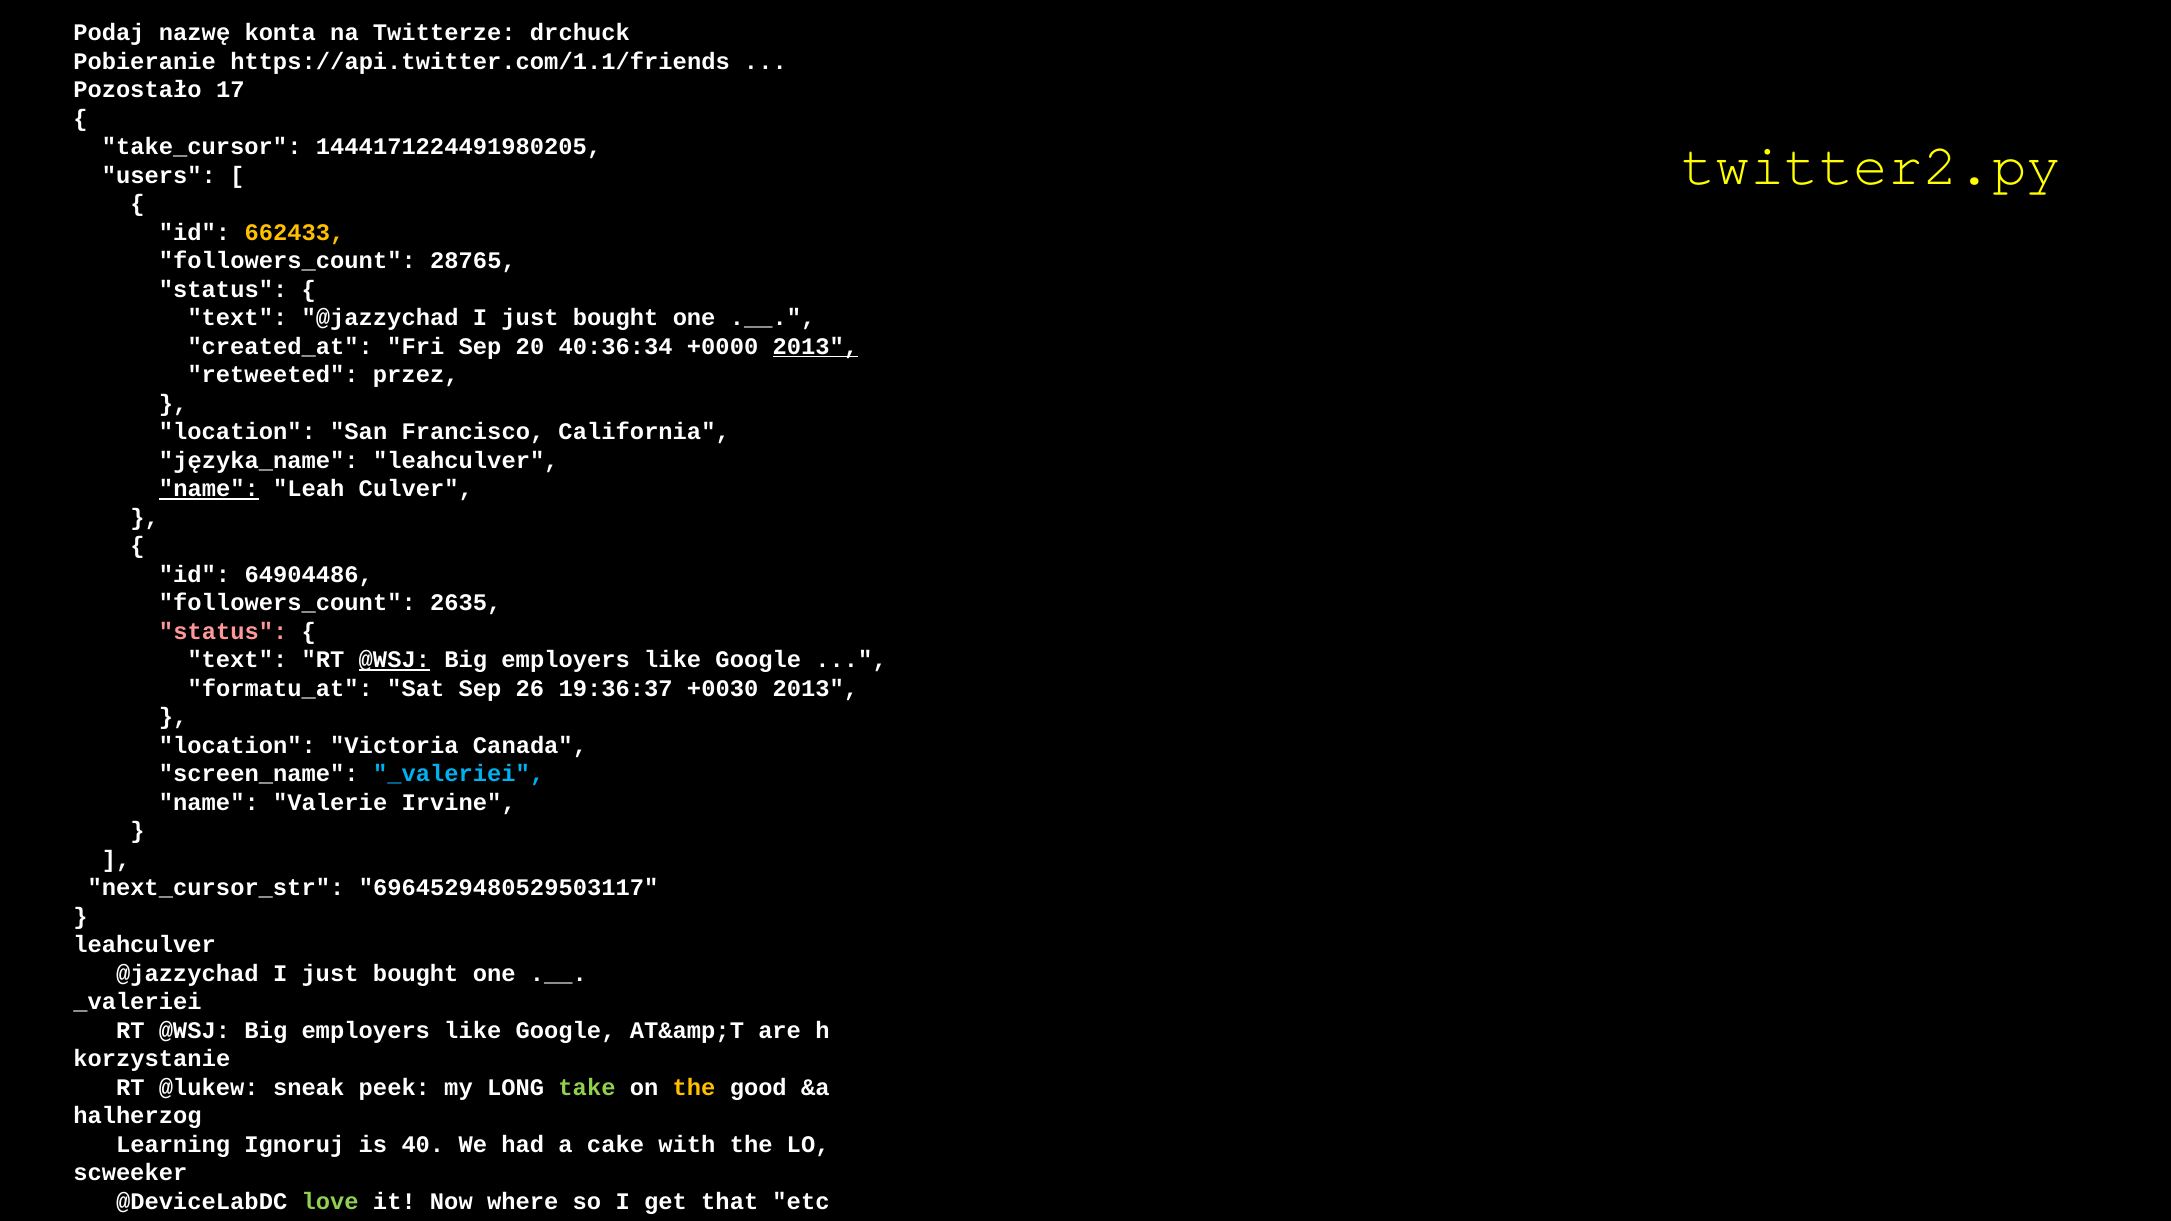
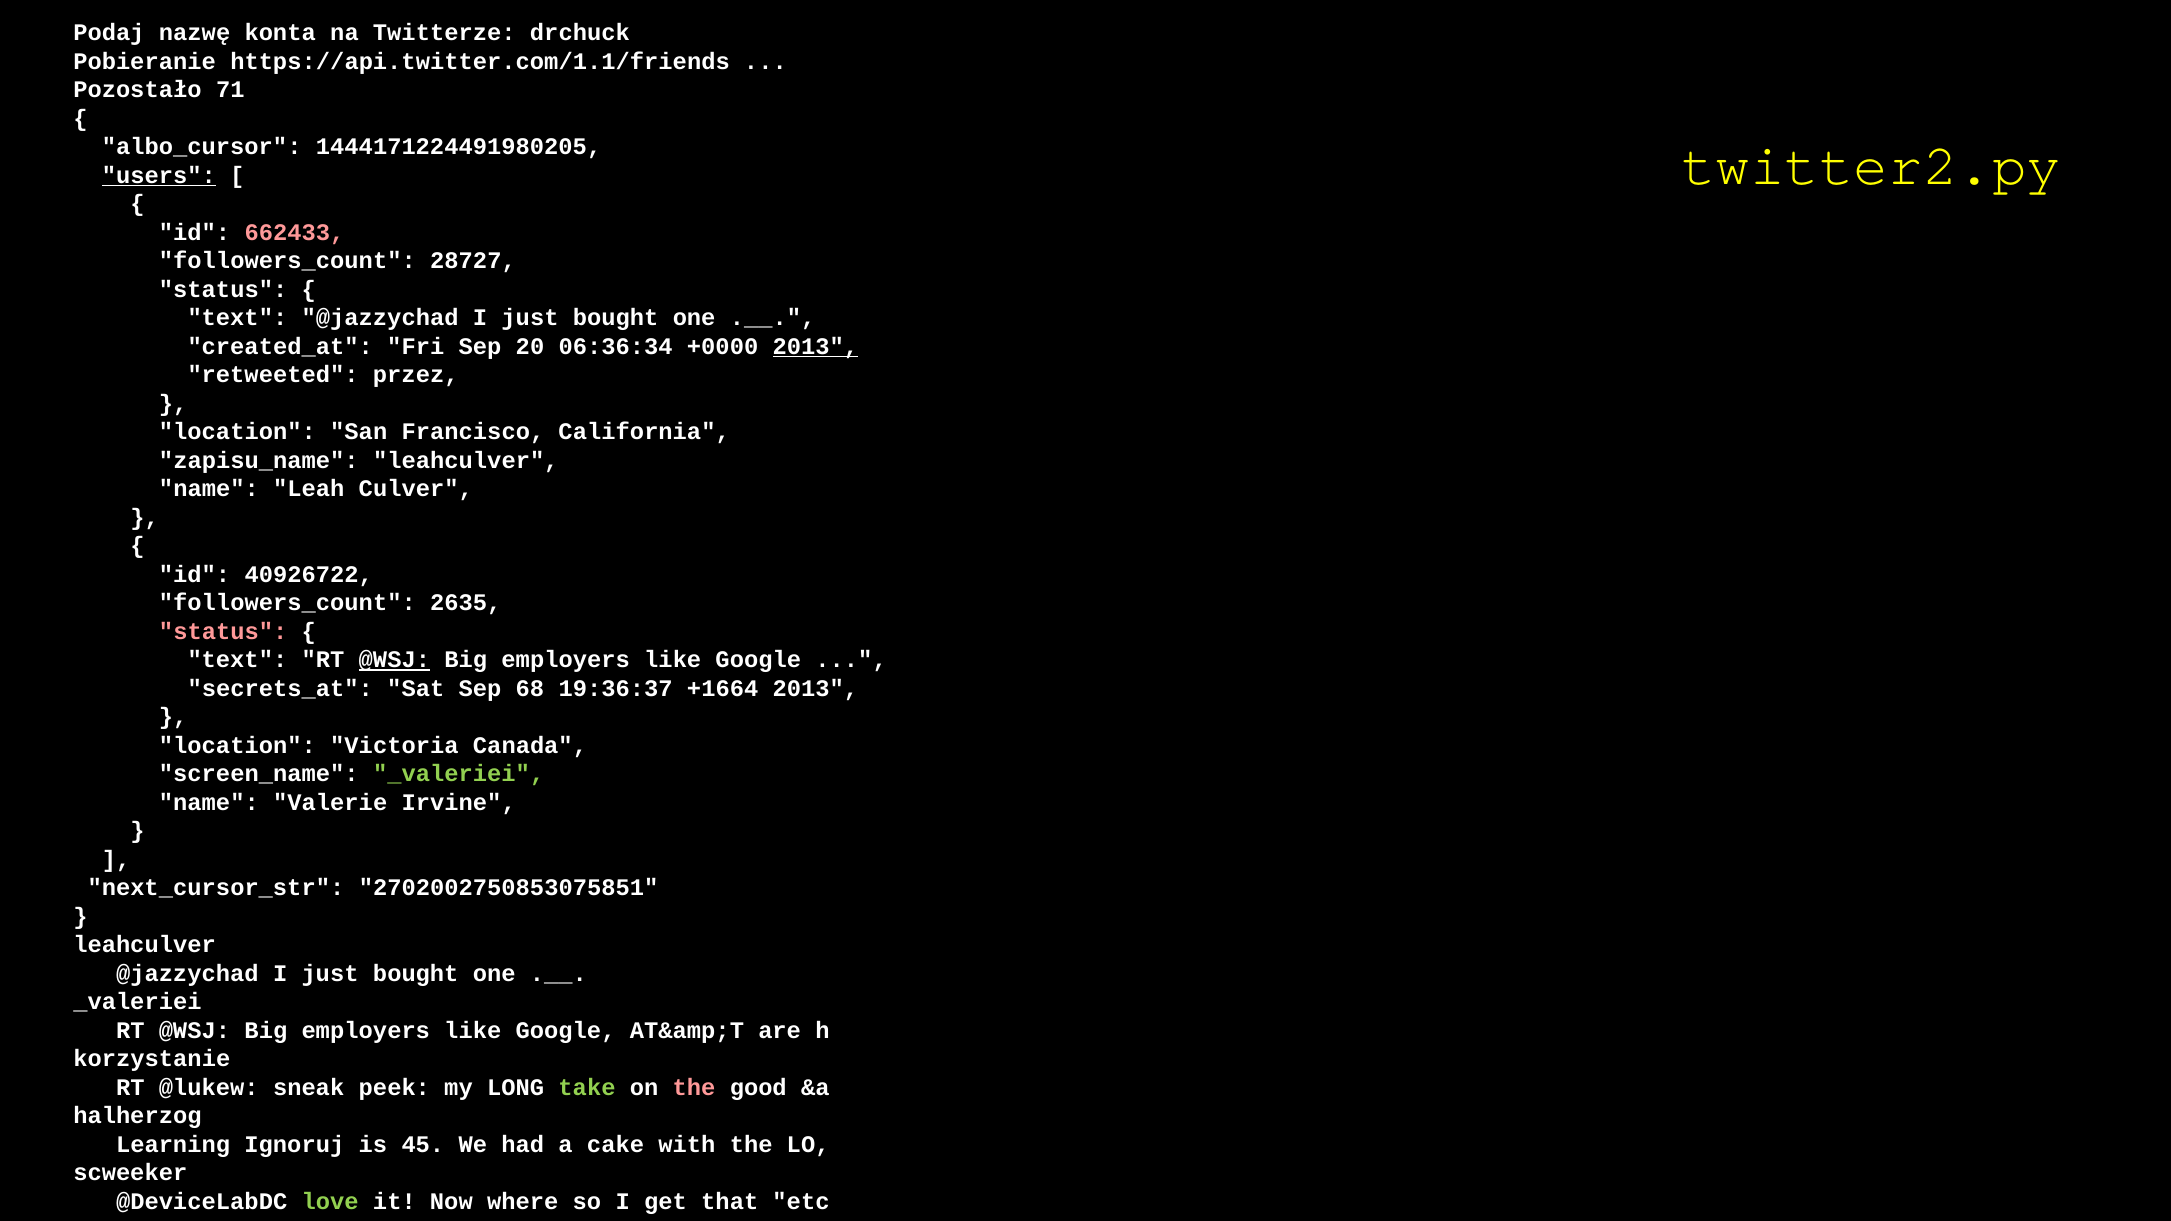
17: 17 -> 71 (230, 90)
take_cursor: take_cursor -> albo_cursor (202, 147)
users underline: none -> present (159, 175)
662433 colour: yellow -> pink (295, 232)
28765: 28765 -> 28727 (473, 261)
40:36:34: 40:36:34 -> 06:36:34 (616, 346)
języka_name: języka_name -> zapisu_name (259, 460)
name underline: present -> none (209, 489)
64904486: 64904486 -> 40926722 (309, 575)
formatu_at: formatu_at -> secrets_at (280, 689)
26: 26 -> 68 (530, 689)
+0030: +0030 -> +1664 (723, 689)
_valeriei colour: light blue -> light green (459, 774)
6964529480529503117: 6964529480529503117 -> 2702002750853075851 (509, 888)
the colour: yellow -> pink (694, 1088)
40: 40 -> 45 (423, 1145)
